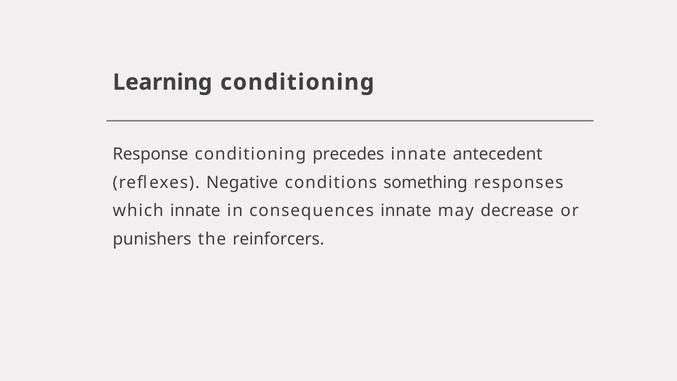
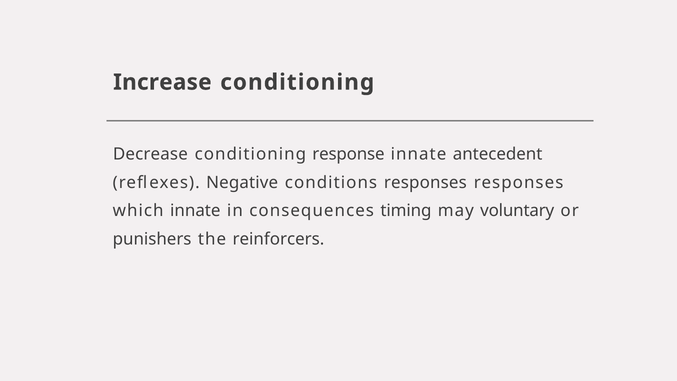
Learning: Learning -> Increase (162, 82)
Response: Response -> Decrease (150, 154)
precedes: precedes -> response (348, 154)
conditions something: something -> responses (425, 182)
consequences innate: innate -> timing (406, 211)
decrease: decrease -> voluntary (517, 211)
